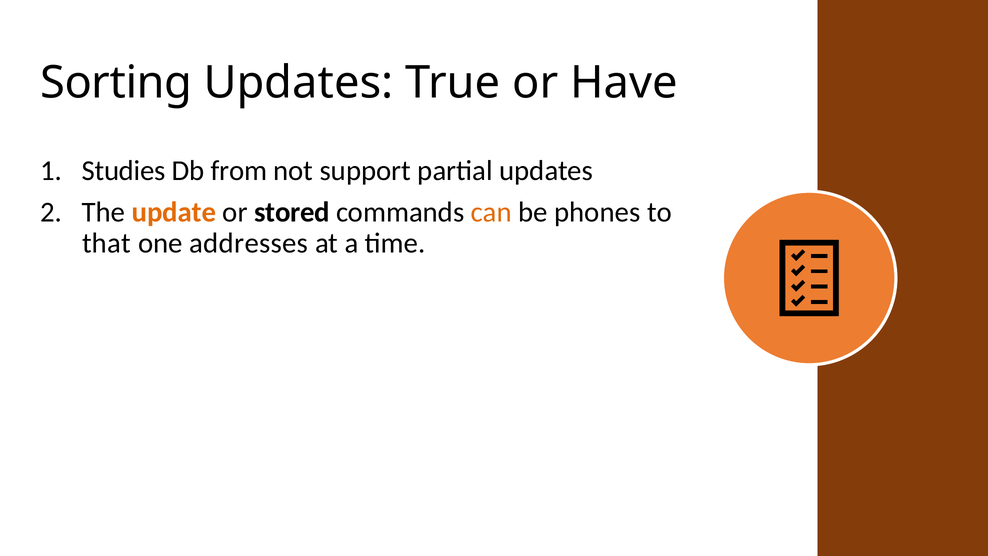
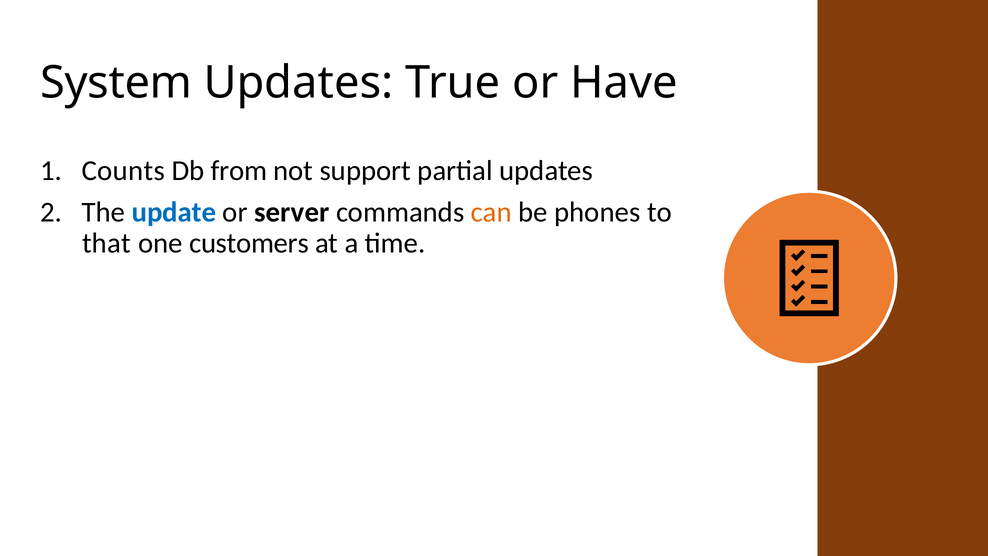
Sorting: Sorting -> System (116, 83)
Studies: Studies -> Counts (123, 171)
update colour: orange -> blue (174, 212)
stored: stored -> server (292, 212)
addresses: addresses -> customers (249, 243)
